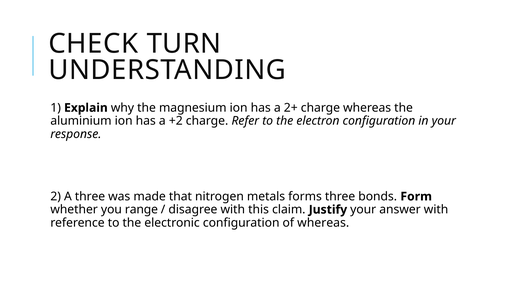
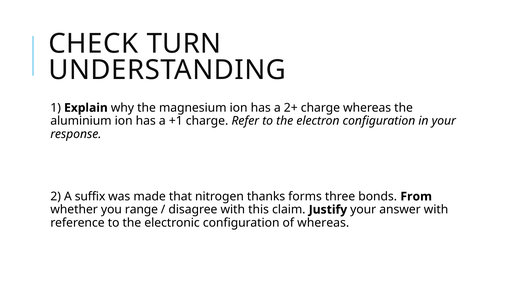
+2: +2 -> +1 (176, 121)
A three: three -> suffix (90, 196)
metals: metals -> thanks (266, 196)
Form: Form -> From (416, 196)
